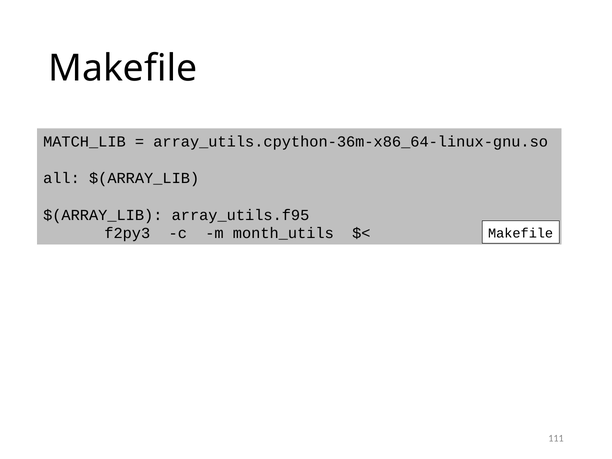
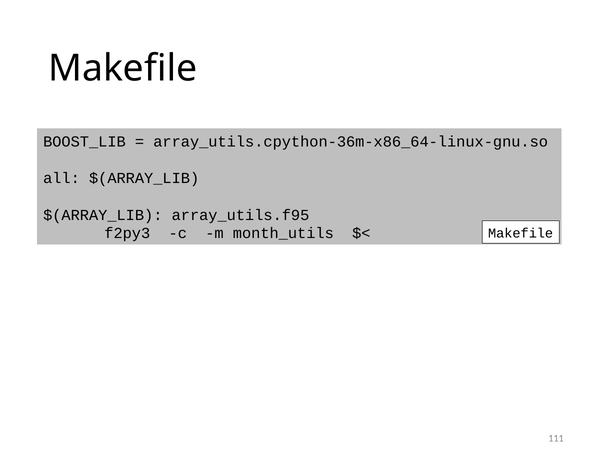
MATCH_LIB: MATCH_LIB -> BOOST_LIB (84, 142)
